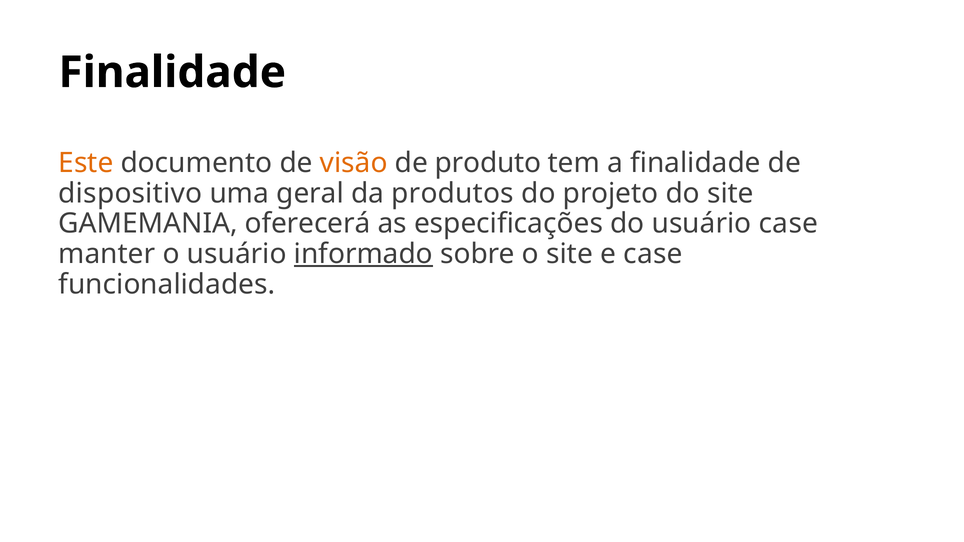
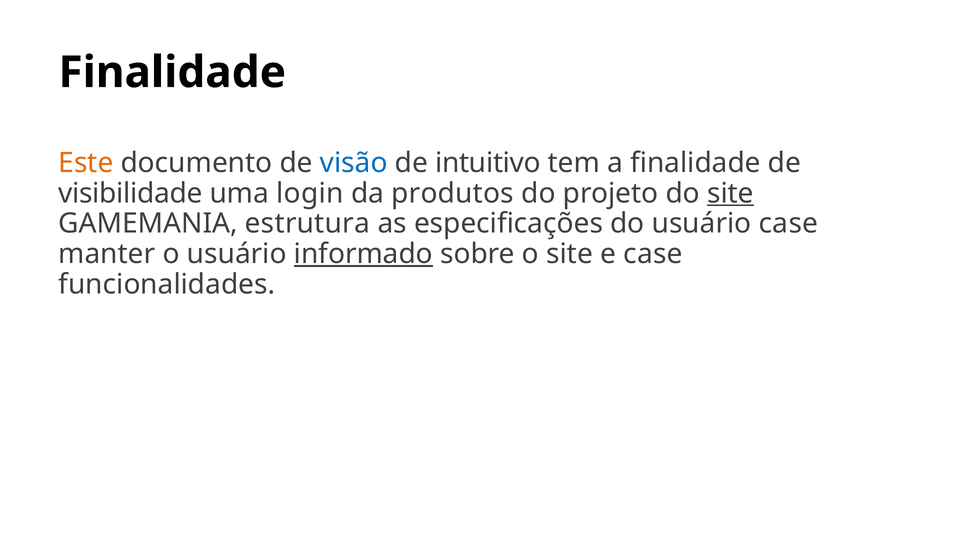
visão colour: orange -> blue (354, 163)
produto: produto -> intuitivo (488, 163)
dispositivo: dispositivo -> visibilidade (131, 193)
geral: geral -> login (310, 193)
site underline: none -> present (731, 193)
oferecerá: oferecerá -> estrutura (307, 224)
